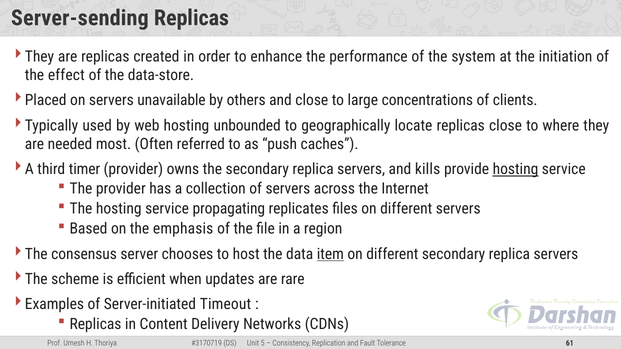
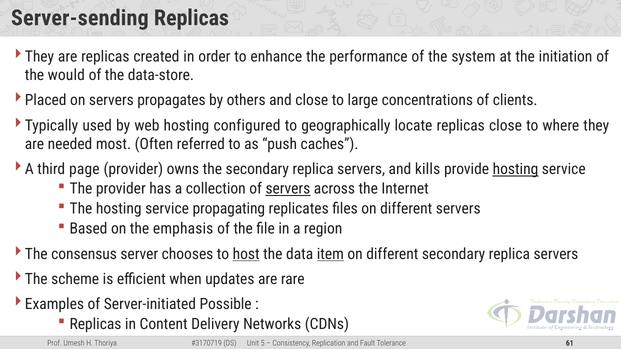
effect: effect -> would (66, 75)
unavailable: unavailable -> propagates (171, 100)
unbounded: unbounded -> configured (247, 126)
timer: timer -> page (84, 169)
servers underline: none -> present (288, 189)
host underline: none -> present (246, 254)
Timeout: Timeout -> Possible (226, 305)
